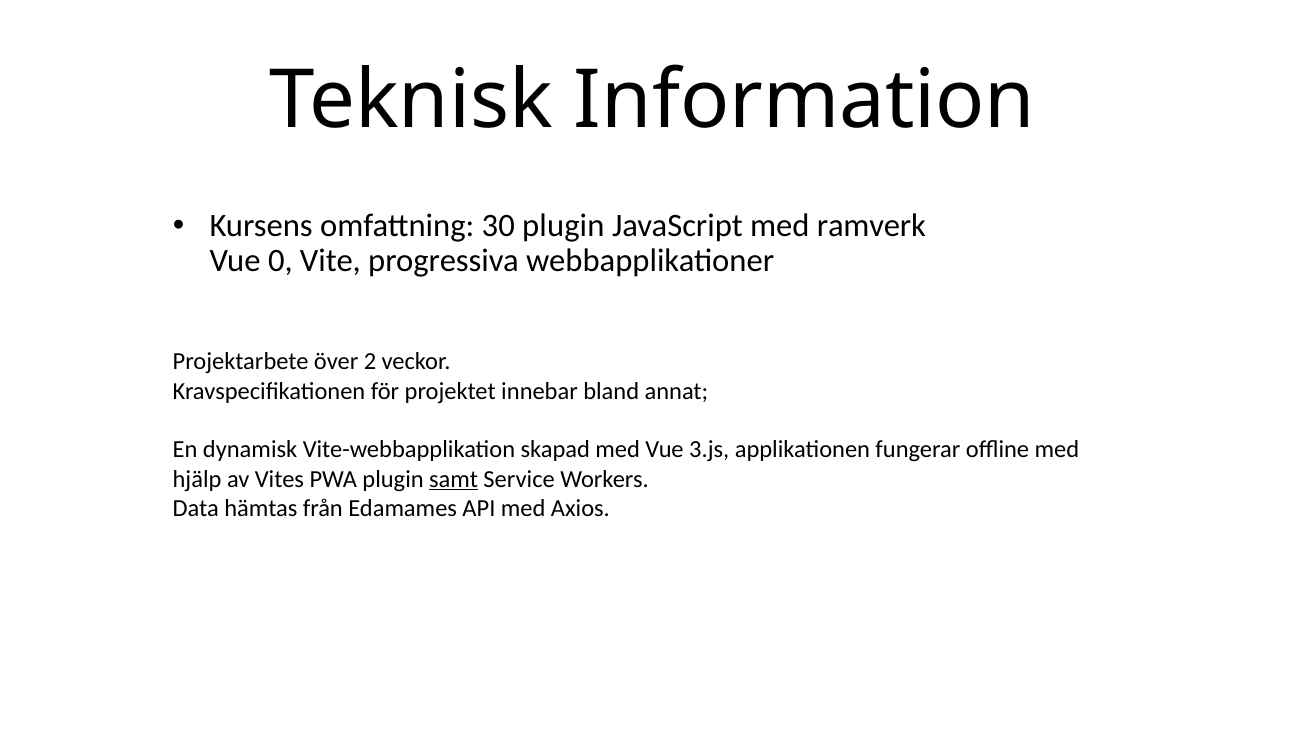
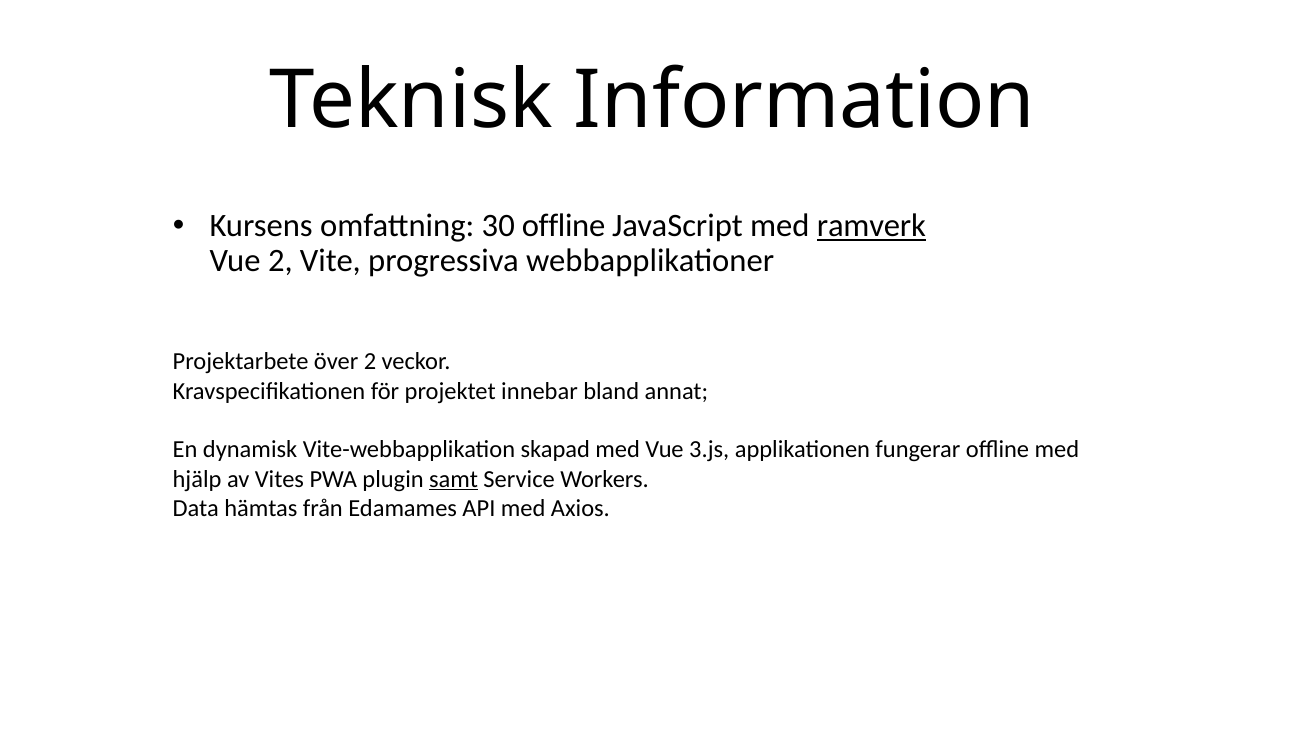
30 plugin: plugin -> offline (564, 226)
ramverk underline: none -> present (871, 226)
Vue 0: 0 -> 2 (280, 261)
